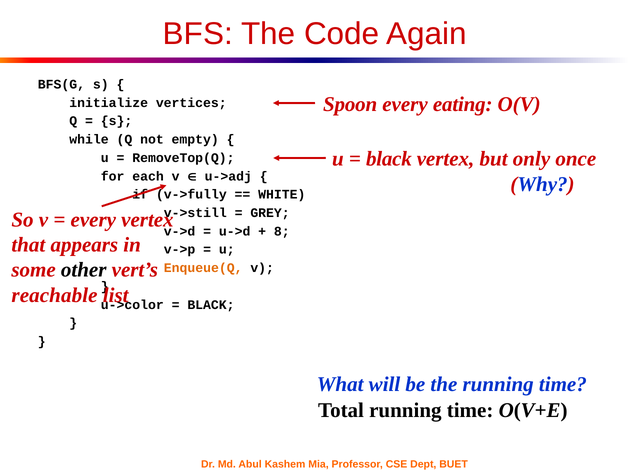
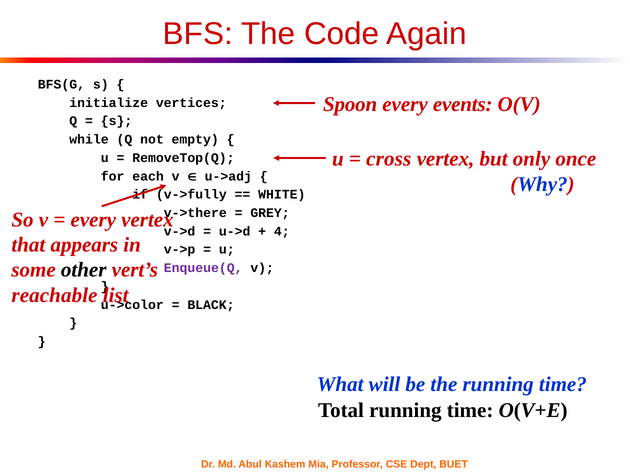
eating: eating -> events (463, 105)
black: black -> cross (389, 159)
v->still: v->still -> v->there (195, 213)
8: 8 -> 4 (282, 232)
Enqueue(Q colour: orange -> purple (203, 268)
